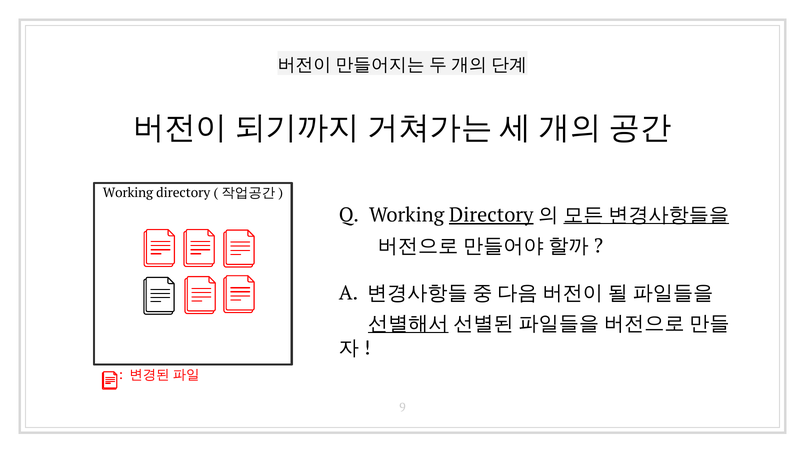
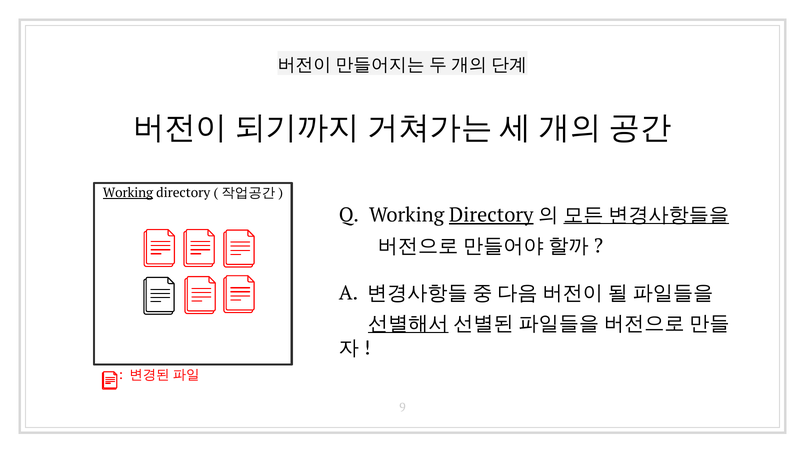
Working underline: none -> present (128, 193)
